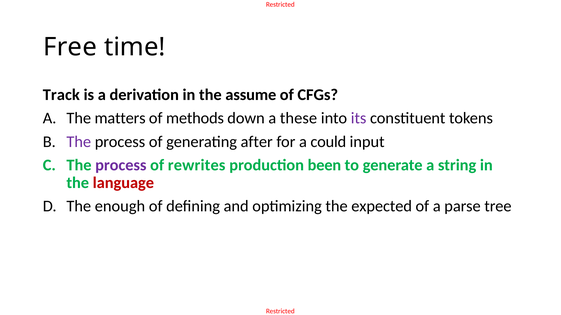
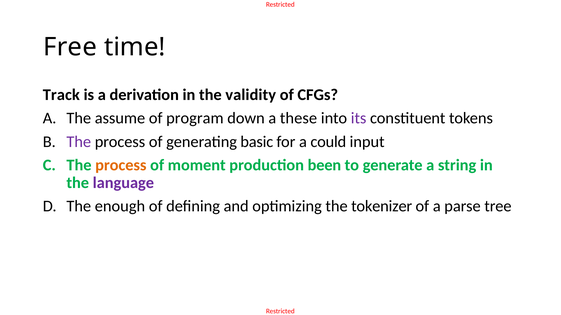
assume: assume -> validity (251, 95)
matters: matters -> assume (120, 118)
methods: methods -> program (195, 118)
after: after -> basic (257, 142)
process colour: purple -> orange (121, 165)
rewrites: rewrites -> moment (197, 165)
language colour: red -> purple (123, 183)
expected: expected -> tokenizer (382, 207)
